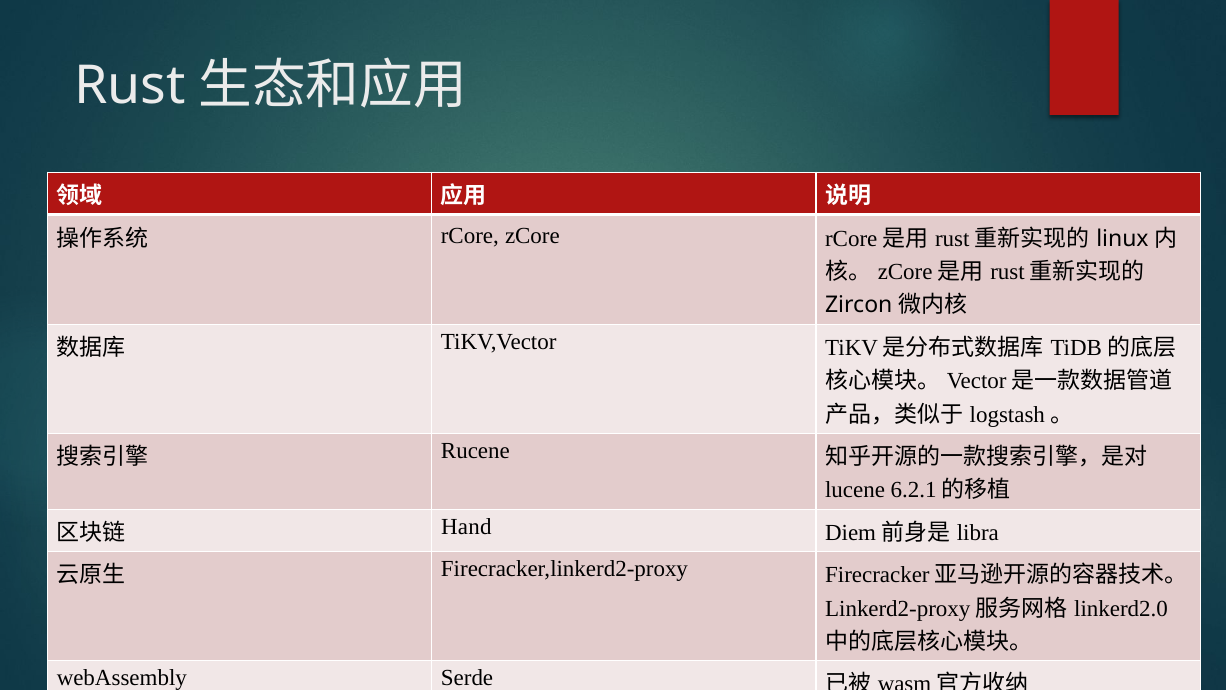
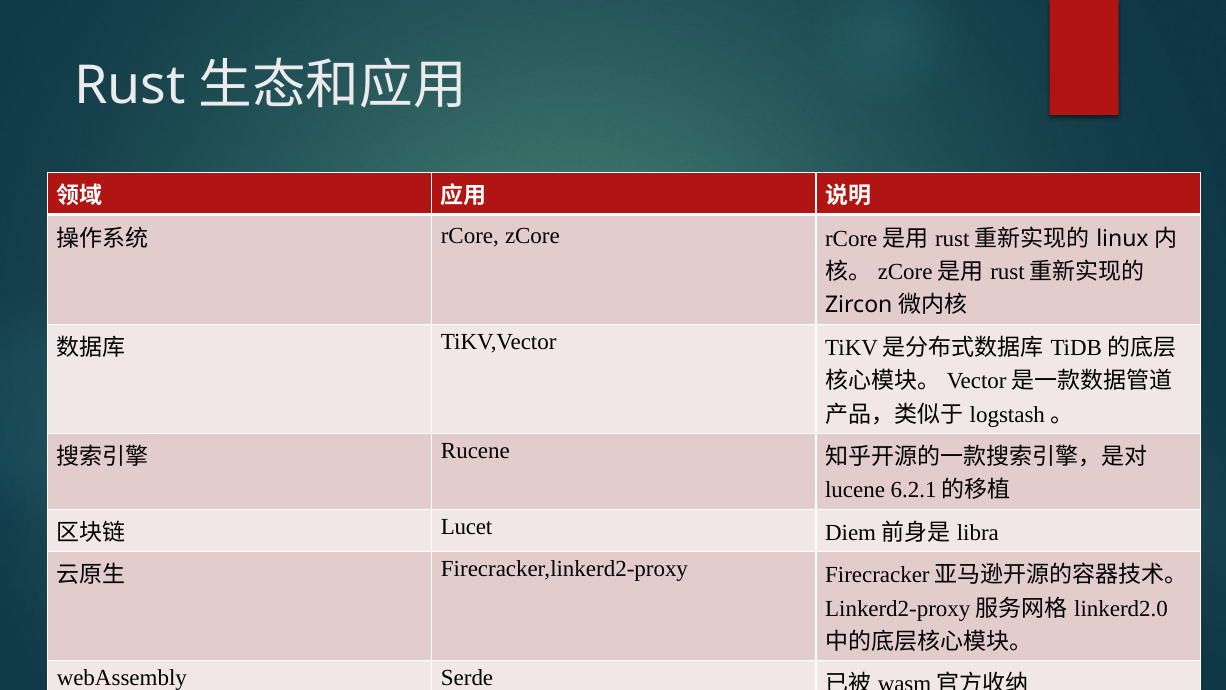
Hand: Hand -> Lucet (467, 526)
